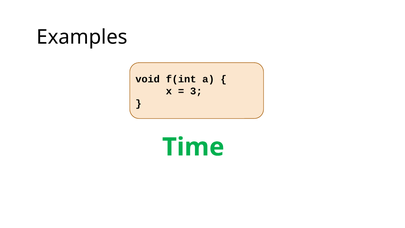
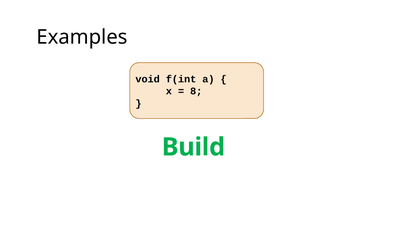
3: 3 -> 8 (196, 91)
Time: Time -> Build (193, 147)
